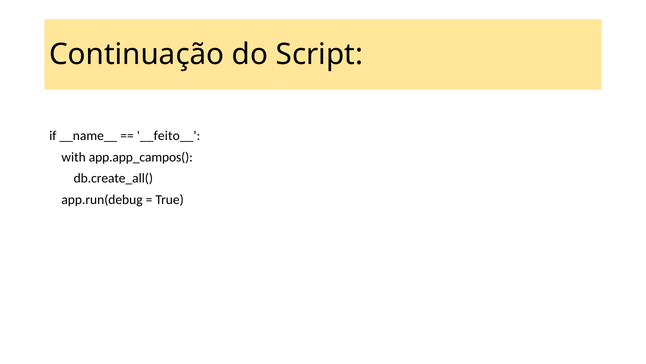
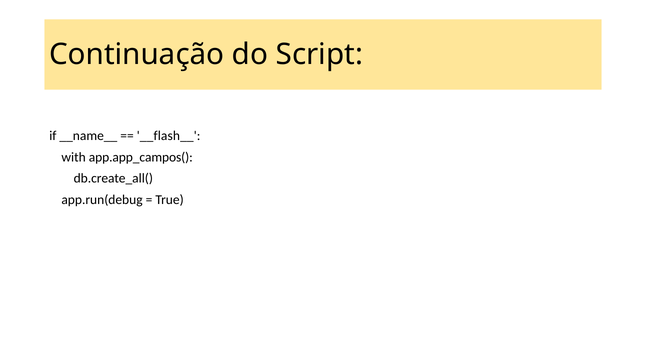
__feito__: __feito__ -> __flash__ (169, 136)
